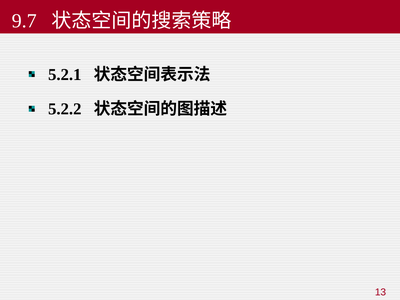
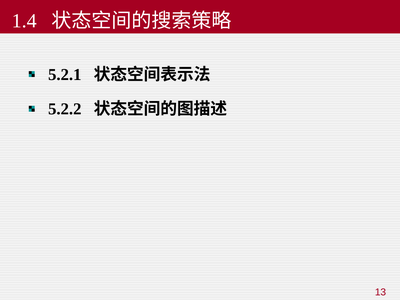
9.7: 9.7 -> 1.4 (24, 21)
